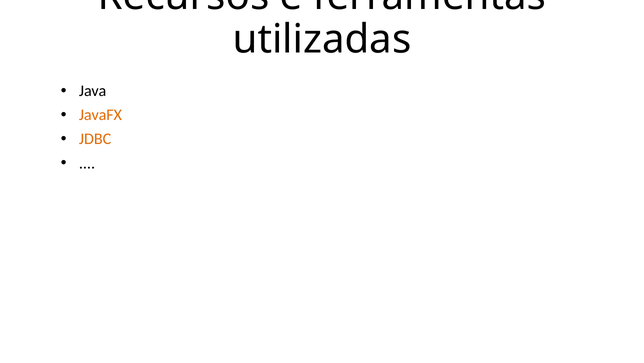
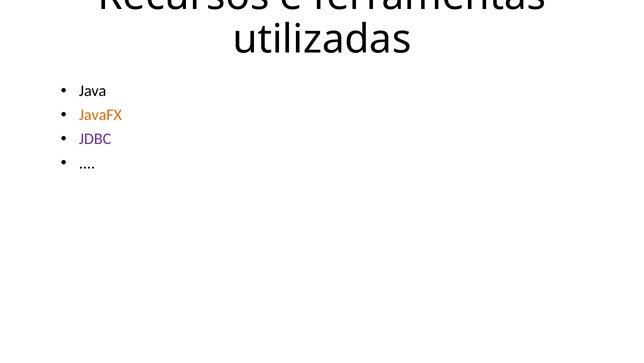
JDBC colour: orange -> purple (95, 139)
